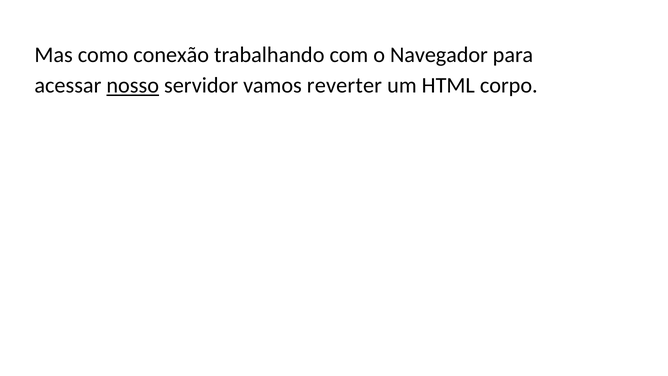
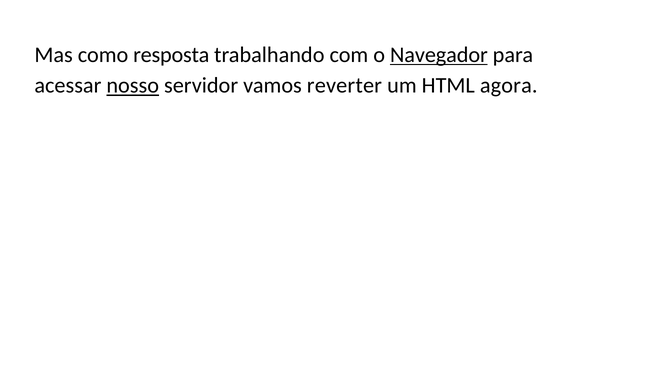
conexão: conexão -> resposta (171, 55)
Navegador underline: none -> present (439, 55)
corpo: corpo -> agora (509, 86)
